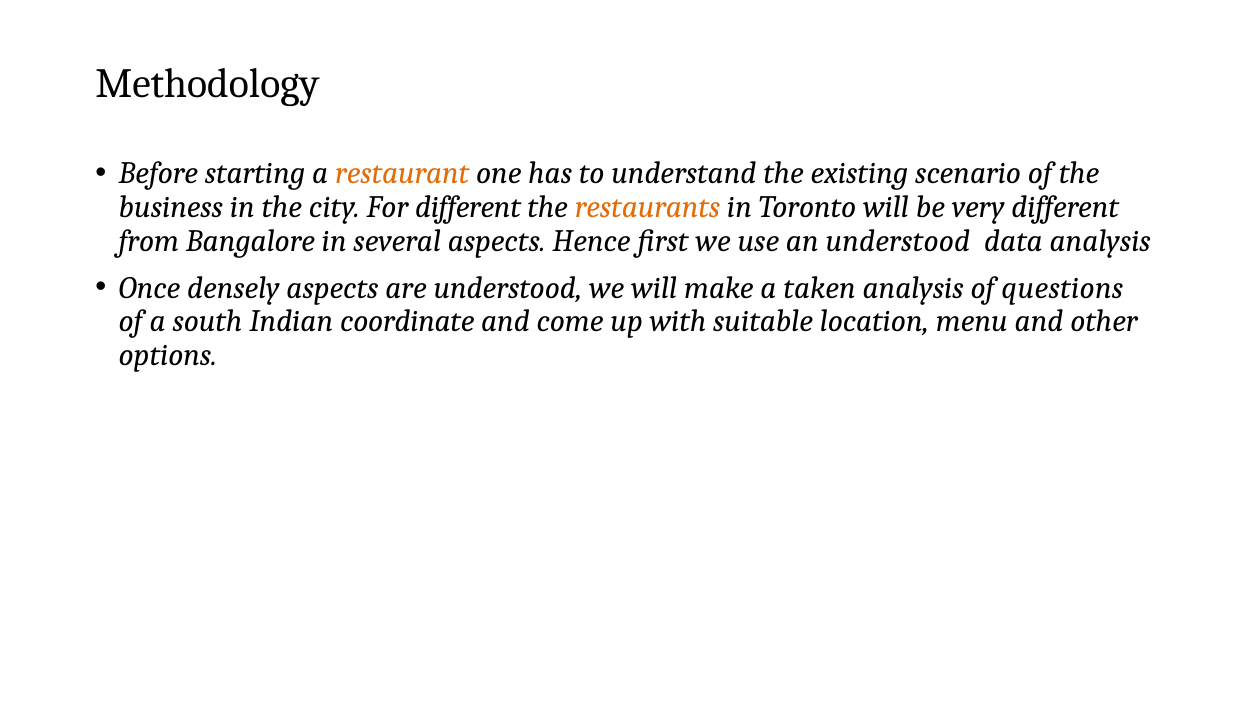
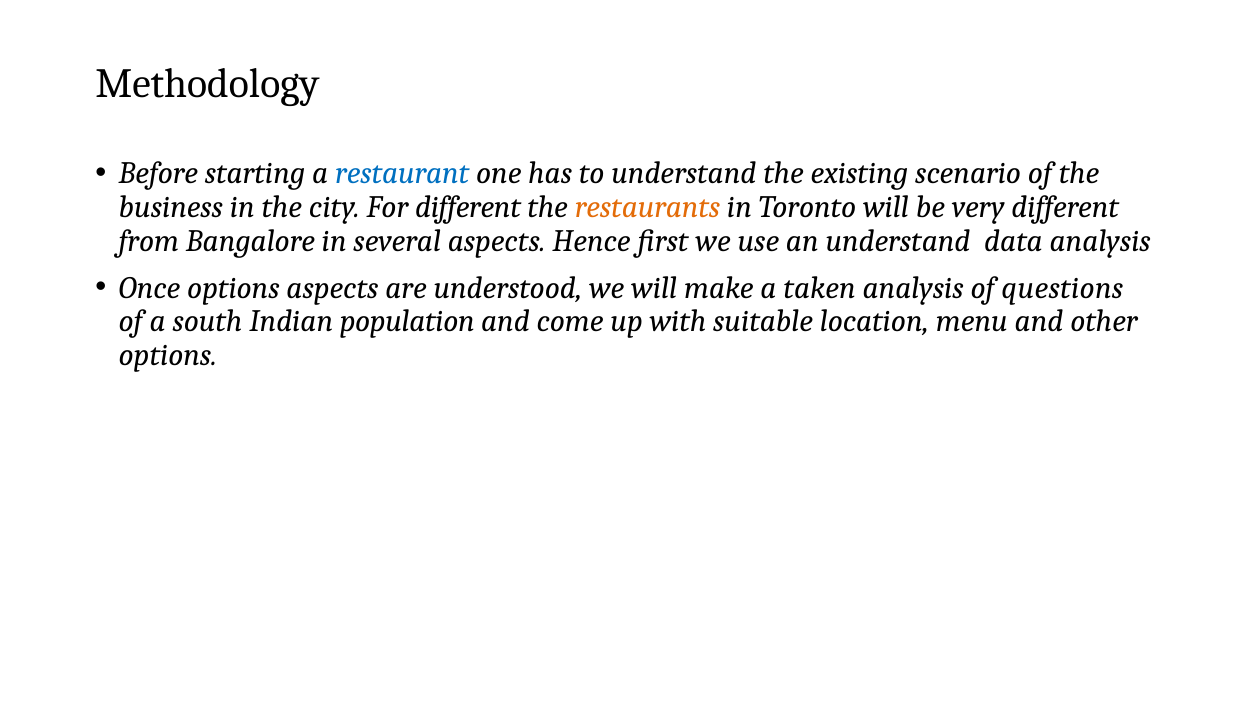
restaurant colour: orange -> blue (402, 174)
an understood: understood -> understand (898, 241)
Once densely: densely -> options (233, 288)
coordinate: coordinate -> population (407, 322)
